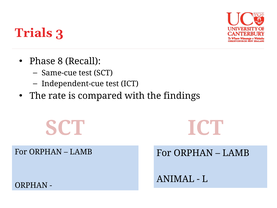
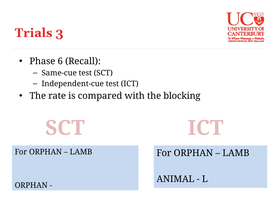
8: 8 -> 6 (60, 61)
findings: findings -> blocking (182, 96)
